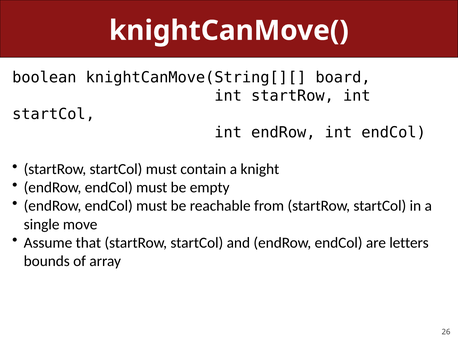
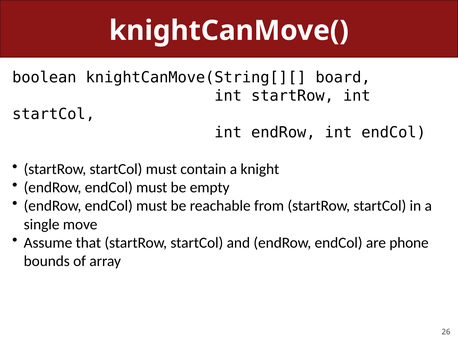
letters: letters -> phone (409, 242)
